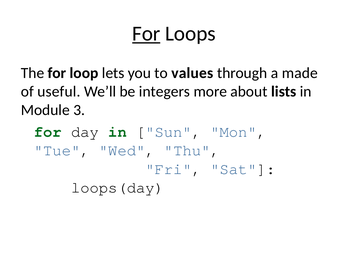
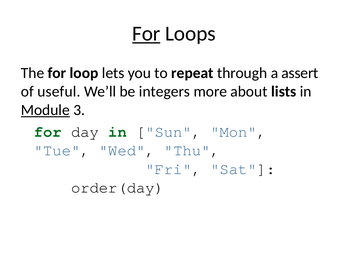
values: values -> repeat (192, 73)
made: made -> assert (300, 73)
Module underline: none -> present (45, 110)
loops(day: loops(day -> order(day (118, 187)
